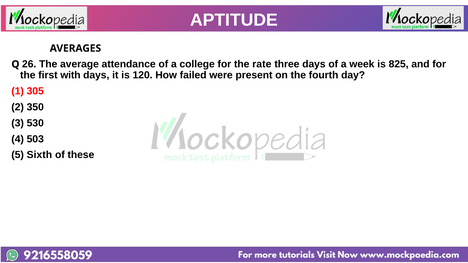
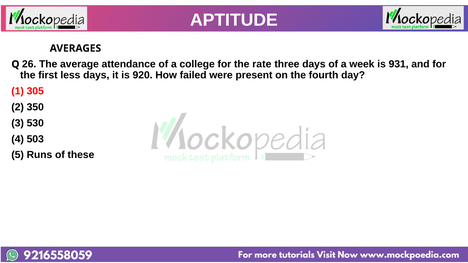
825: 825 -> 931 (399, 64)
with: with -> less (70, 75)
120: 120 -> 920 (143, 75)
Sixth: Sixth -> Runs (39, 155)
